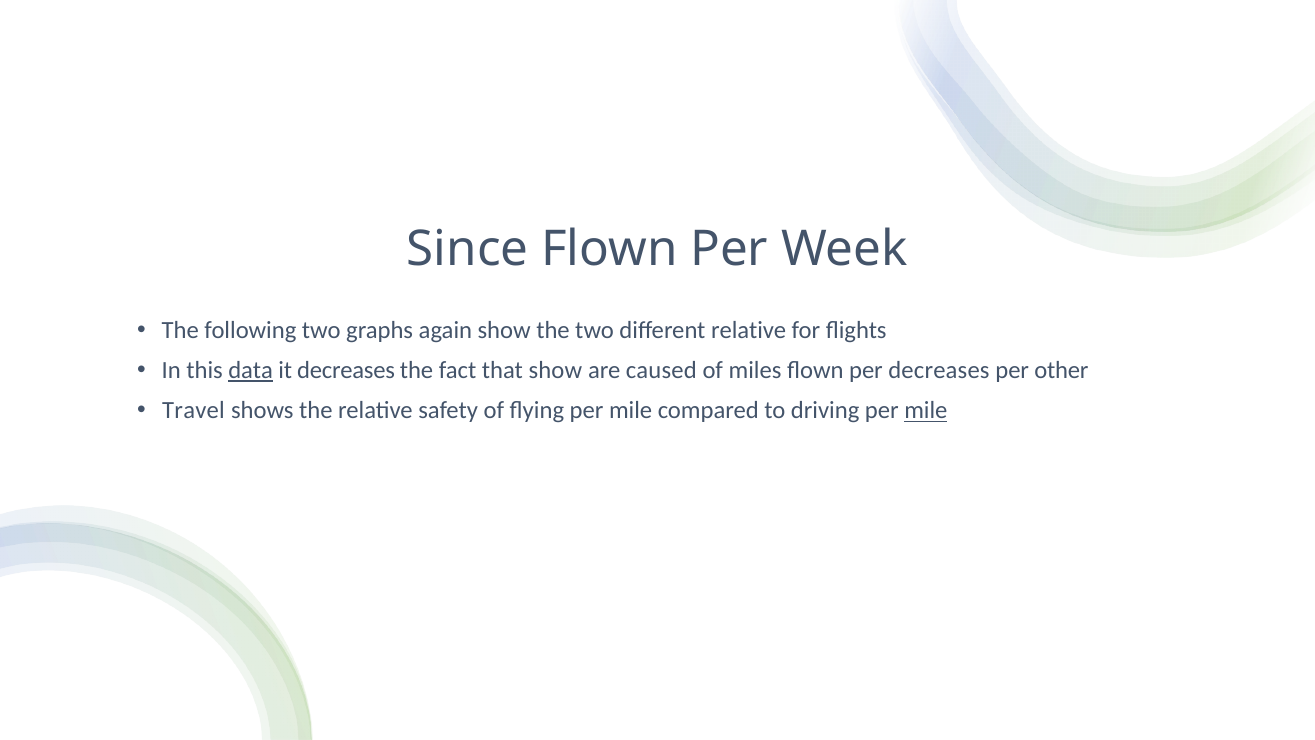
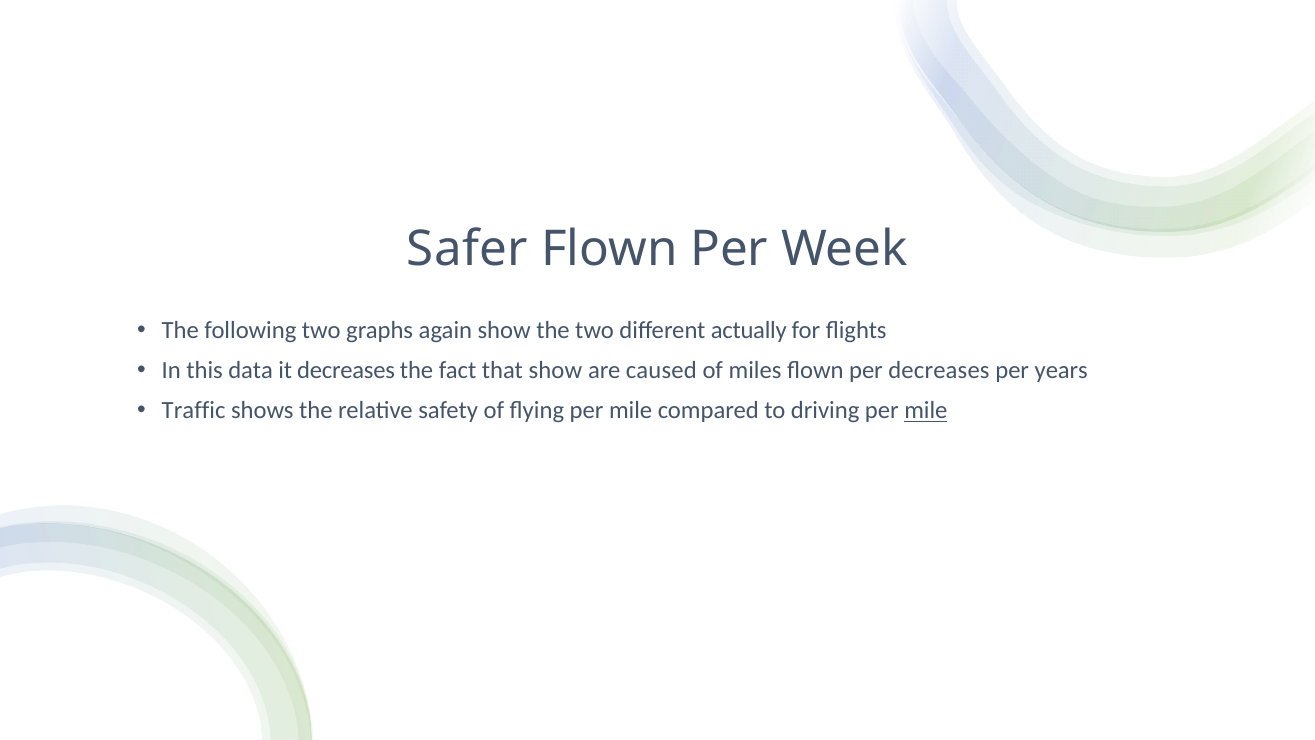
Since: Since -> Safer (468, 249)
different relative: relative -> actually (749, 330)
data underline: present -> none (251, 370)
other: other -> years (1061, 370)
Travel: Travel -> Traffic (194, 411)
